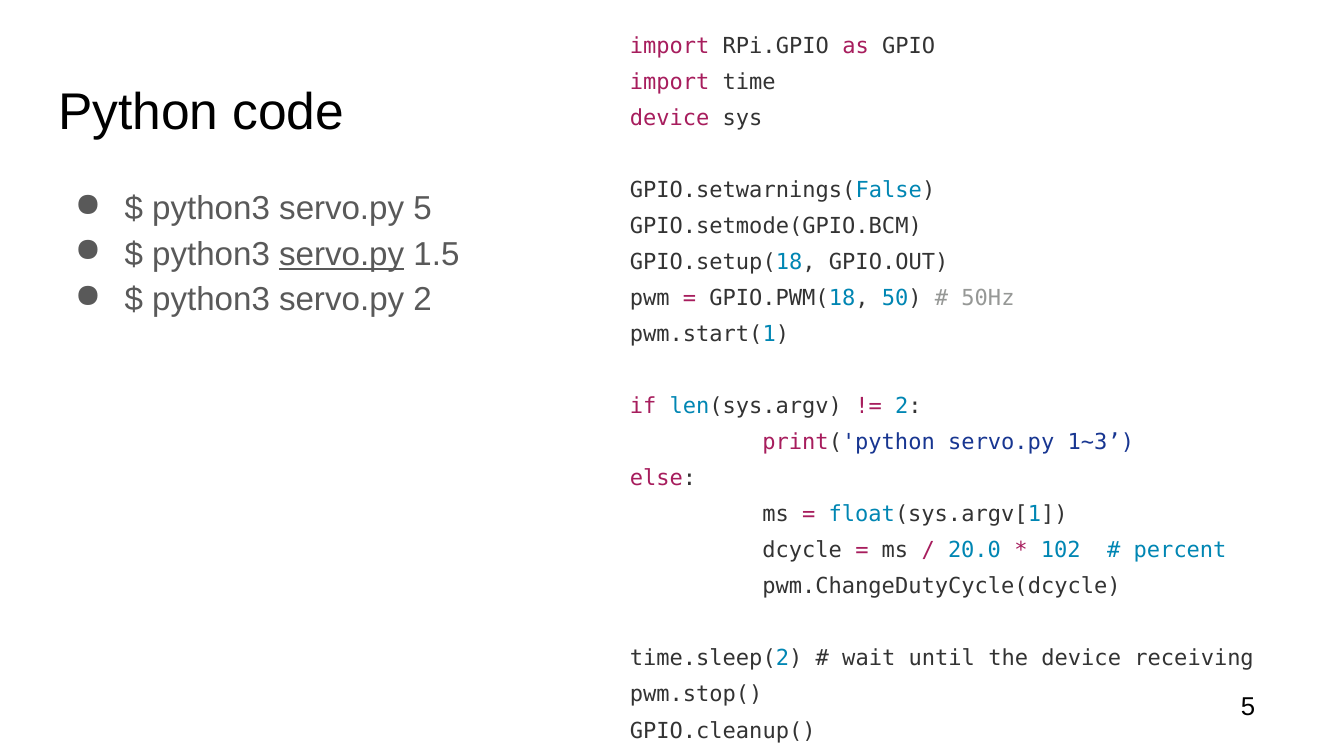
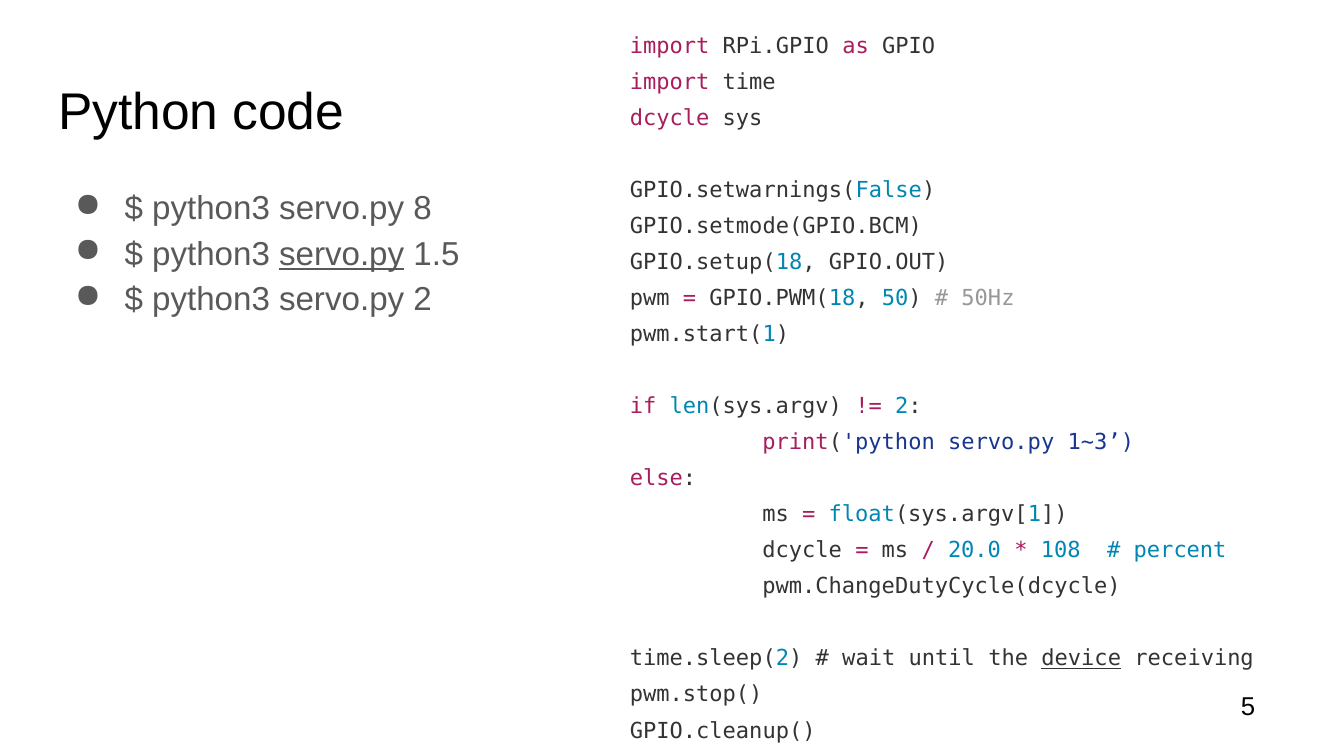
device: device -> dcycle (670, 118)
servo.py 5: 5 -> 8 (423, 208)
102: 102 -> 108 (1061, 550)
device underline: none -> present (1081, 658)
